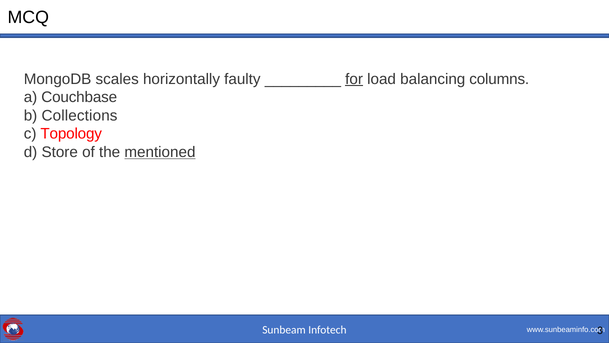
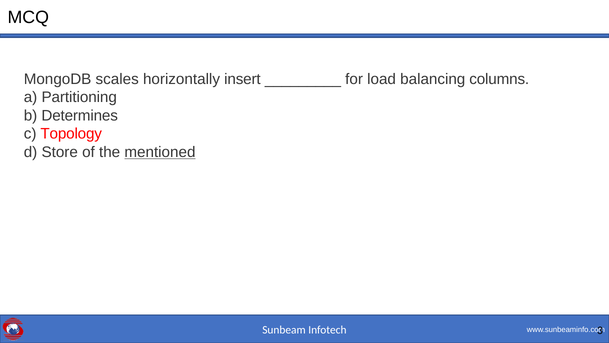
faulty: faulty -> insert (242, 79)
for underline: present -> none (354, 79)
Couchbase: Couchbase -> Partitioning (79, 97)
Collections: Collections -> Determines (80, 115)
